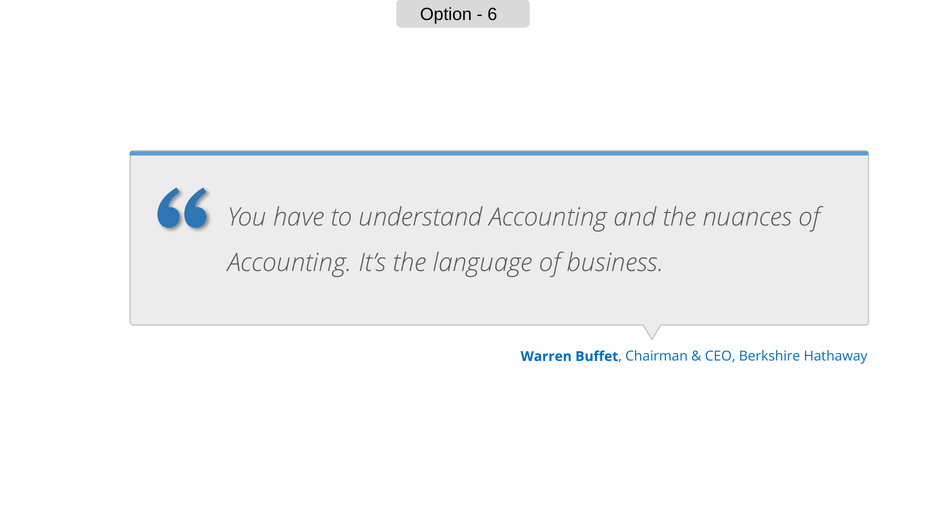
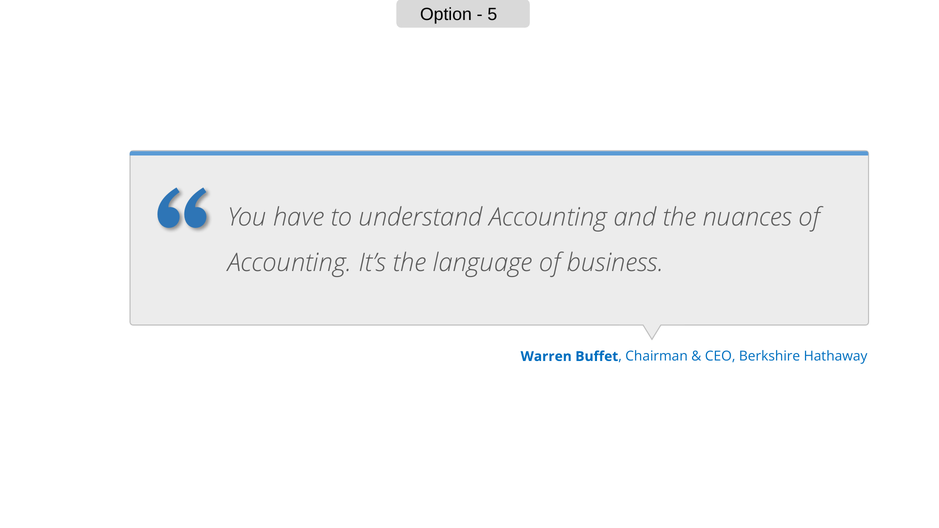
6: 6 -> 5 (492, 15)
